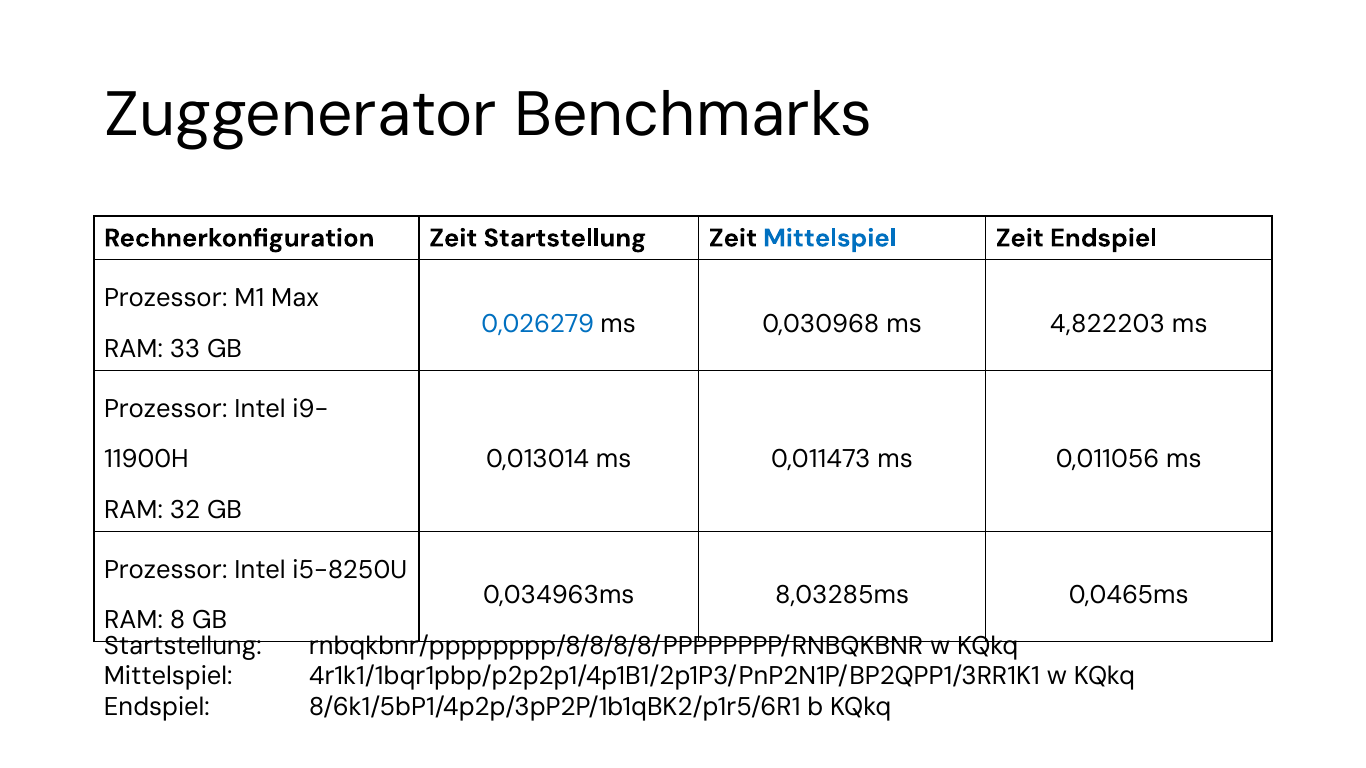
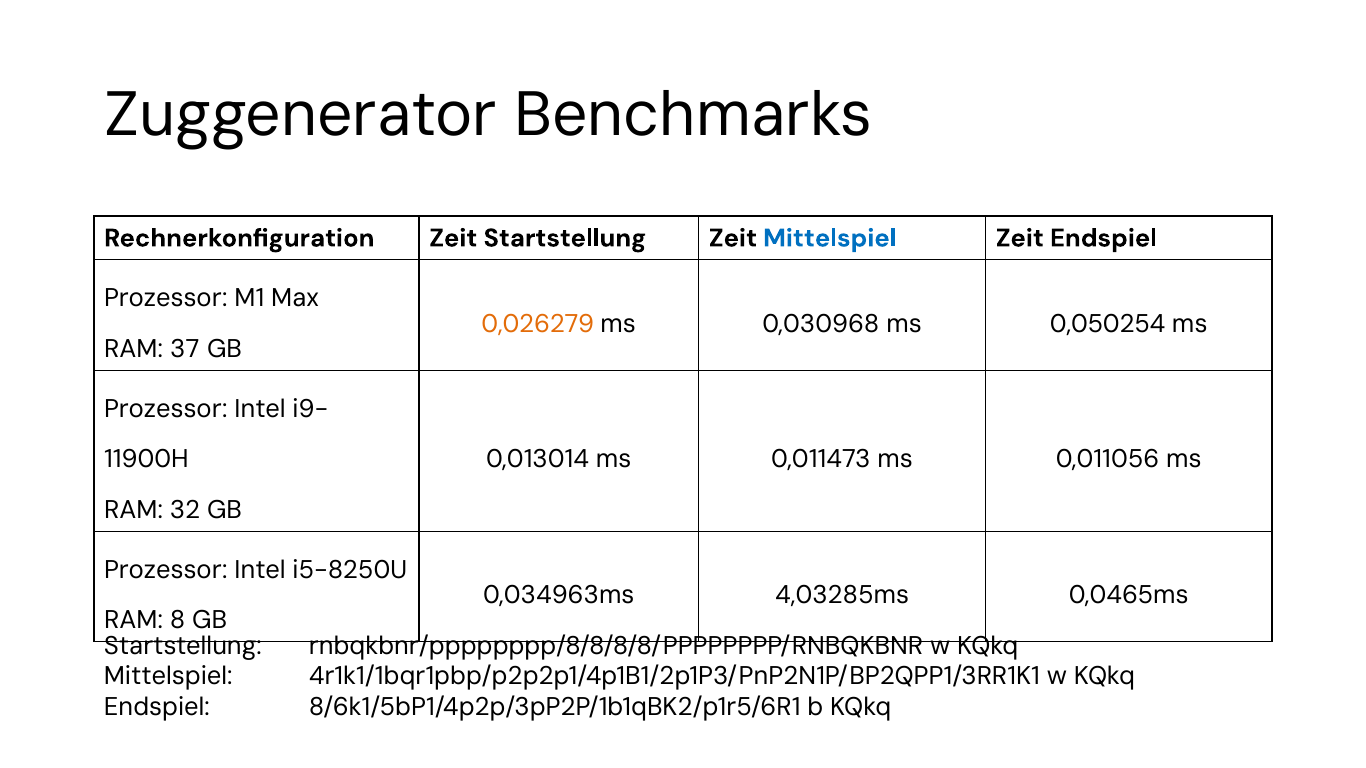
0,026279 colour: blue -> orange (538, 324)
4,822203: 4,822203 -> 0,050254 (1108, 324)
33: 33 -> 37 (185, 349)
8,03285ms: 8,03285ms -> 4,03285ms (842, 595)
